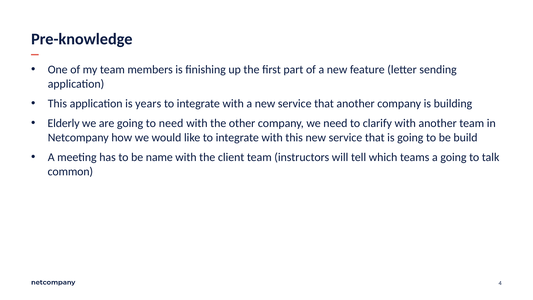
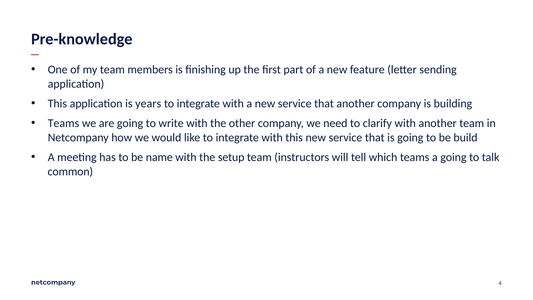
Elderly: Elderly -> Teams (64, 123)
to need: need -> write (171, 123)
client: client -> setup (231, 157)
